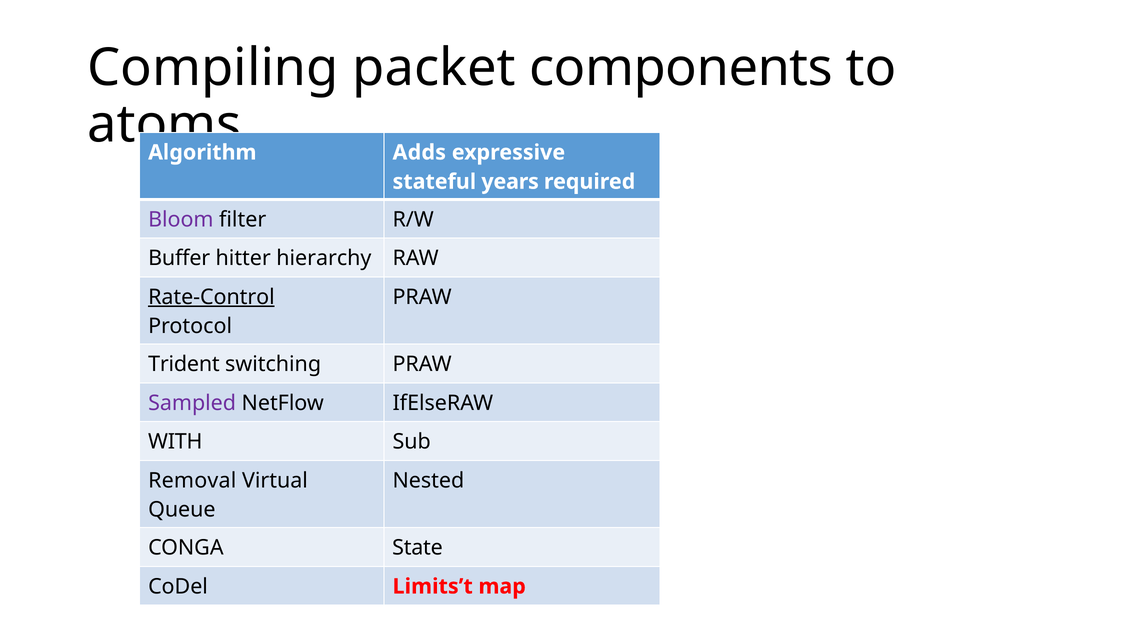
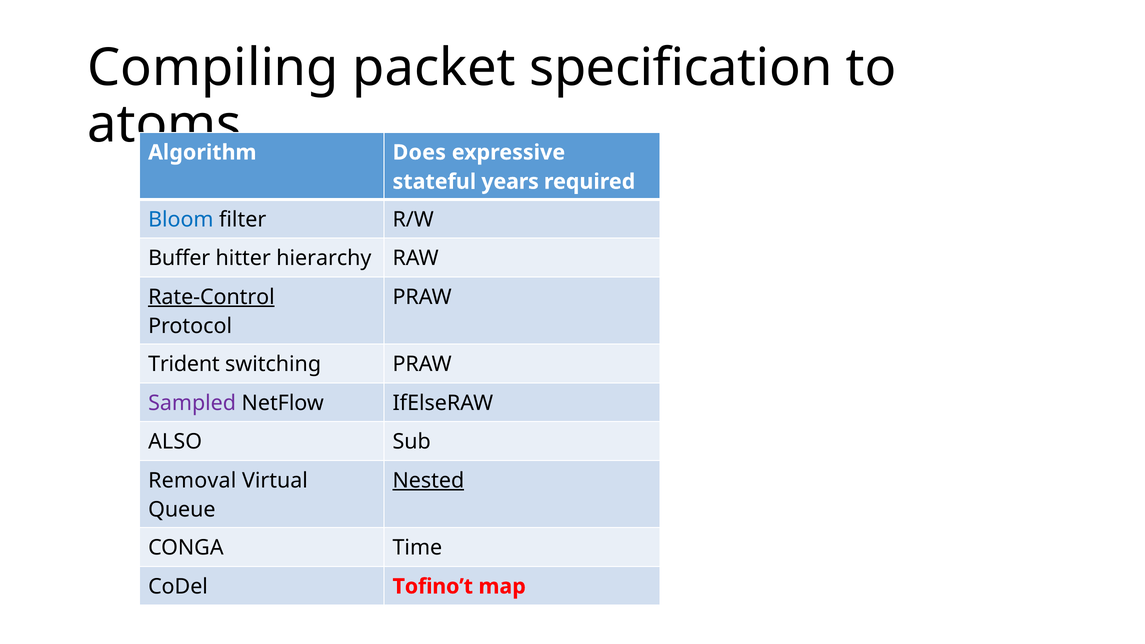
components: components -> specification (681, 68)
Adds: Adds -> Does (419, 152)
Bloom colour: purple -> blue (181, 220)
WITH: WITH -> ALSO (175, 442)
Nested underline: none -> present (428, 481)
State: State -> Time (417, 548)
Limits’t: Limits’t -> Tofino’t (433, 586)
